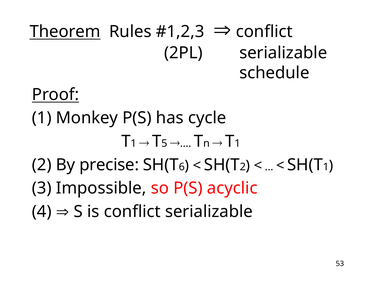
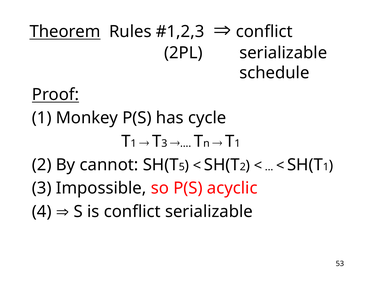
5: 5 -> 3 (164, 143)
precise: precise -> cannot (109, 165)
6: 6 -> 5 (182, 167)
